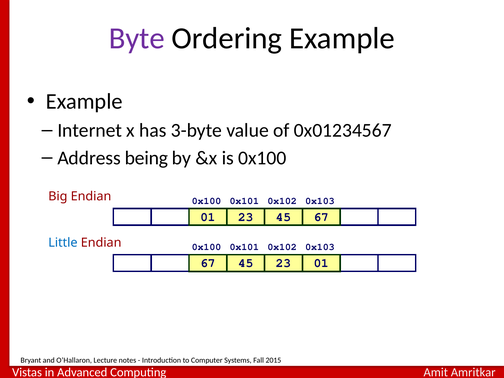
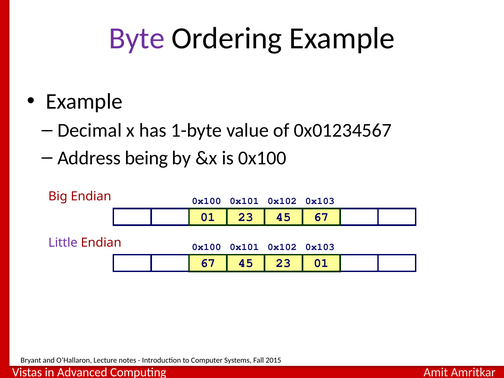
Internet: Internet -> Decimal (90, 130)
3-byte: 3-byte -> 1-byte (196, 130)
Little colour: blue -> purple (63, 243)
